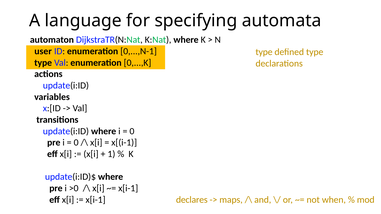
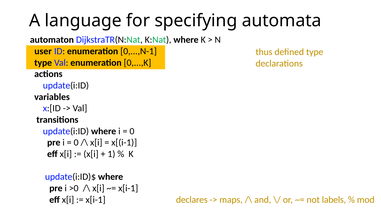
type: type -> thus (264, 52)
when: when -> labels (334, 200)
